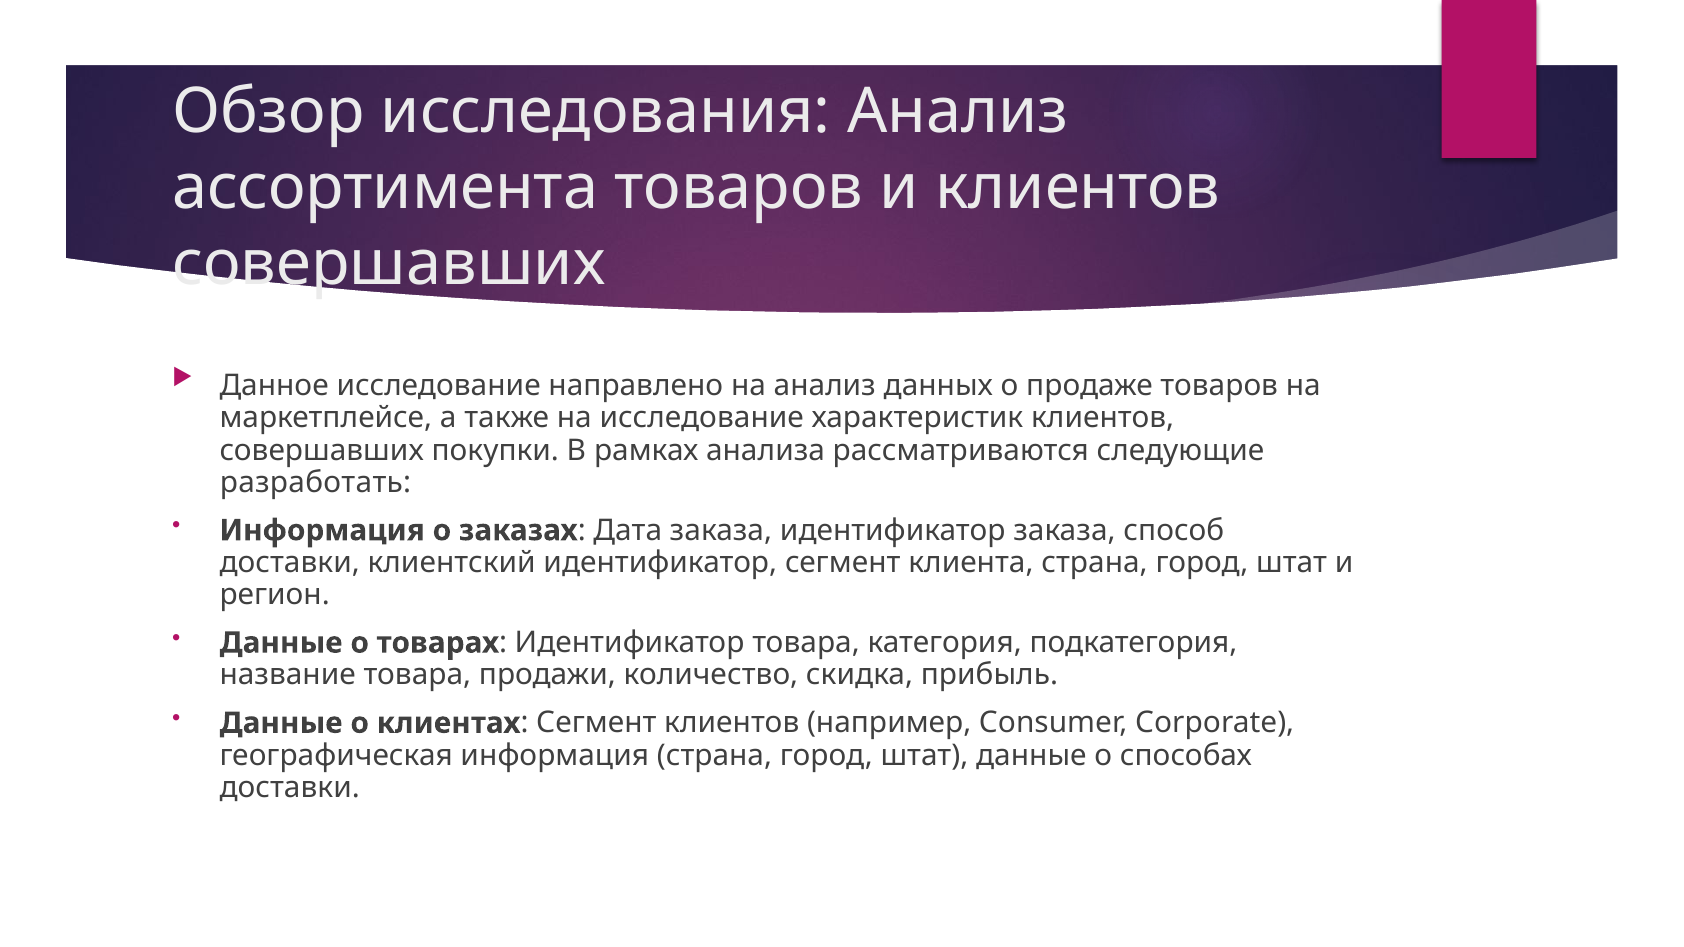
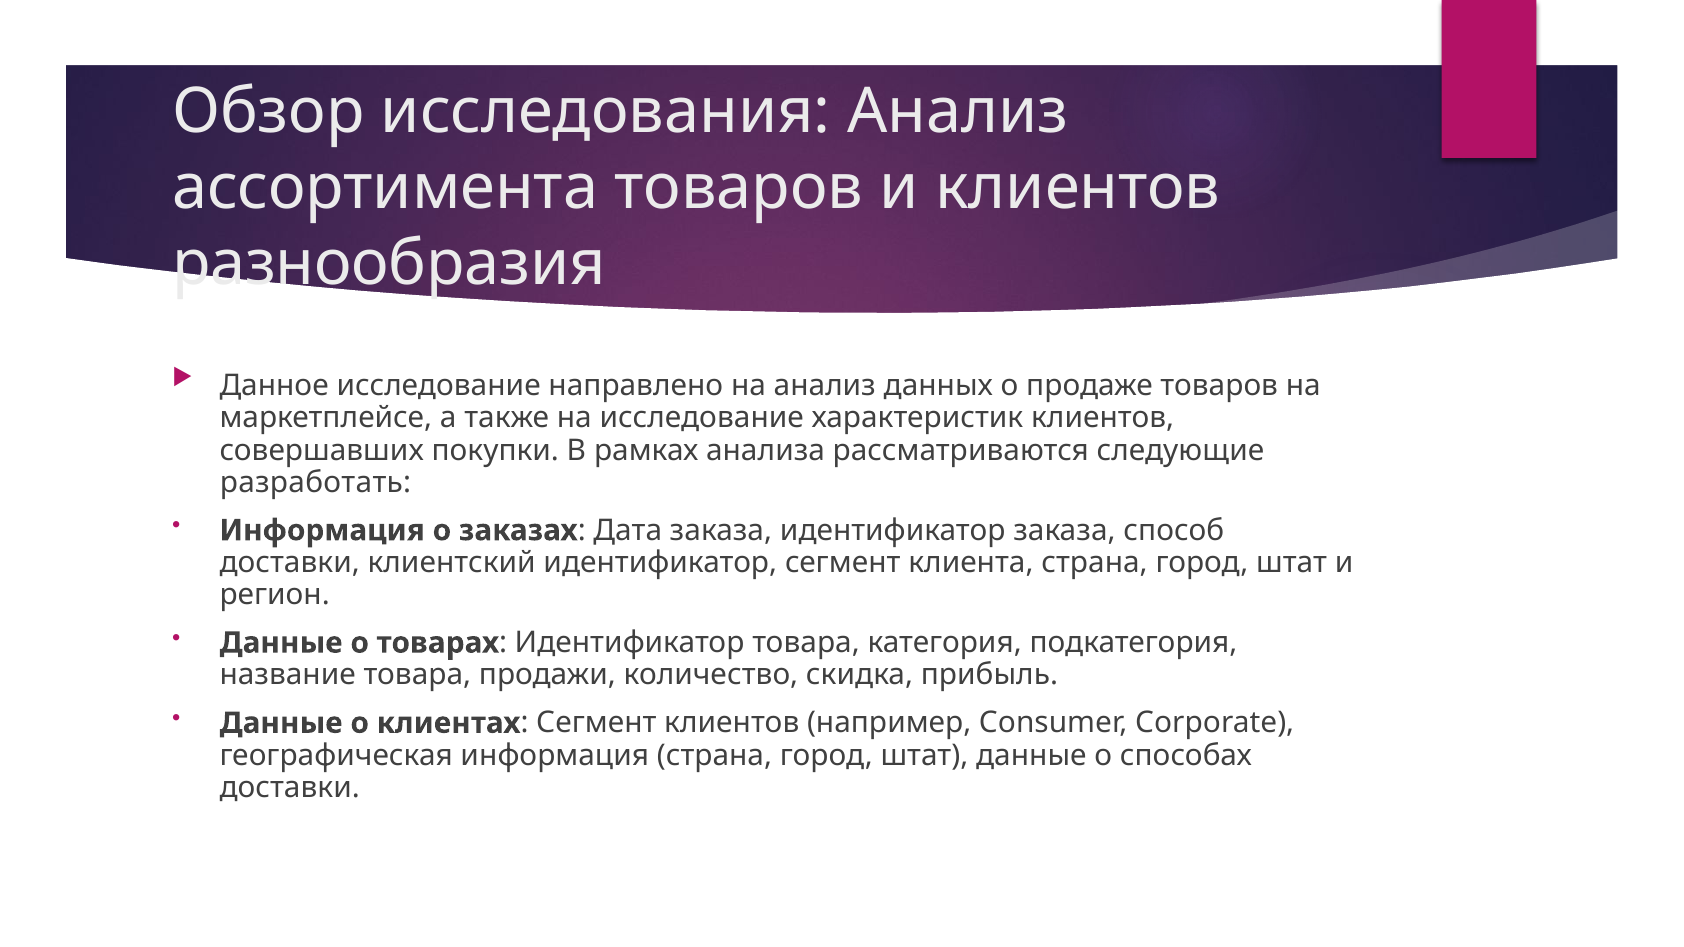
совершавших: совершавших -> разнообразия (389, 263)
